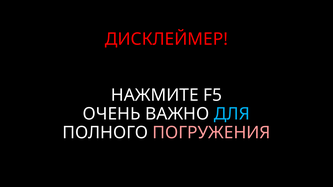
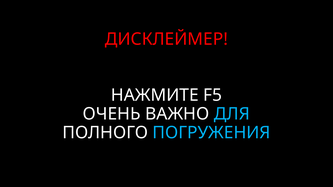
ПОГРУЖЕНИЯ colour: pink -> light blue (212, 133)
